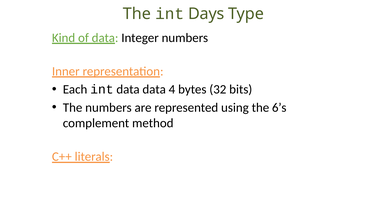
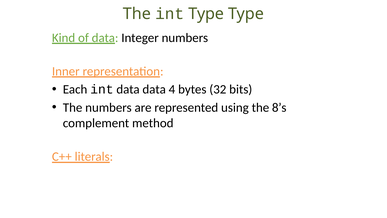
int Days: Days -> Type (206, 14)
6’s: 6’s -> 8’s (279, 107)
